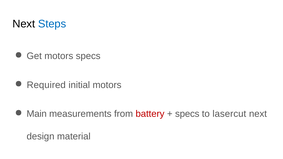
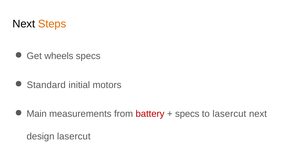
Steps colour: blue -> orange (52, 24)
Get motors: motors -> wheels (59, 56)
Required: Required -> Standard (46, 85)
design material: material -> lasercut (74, 137)
